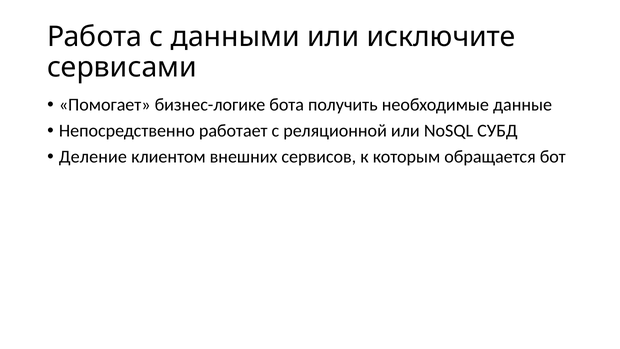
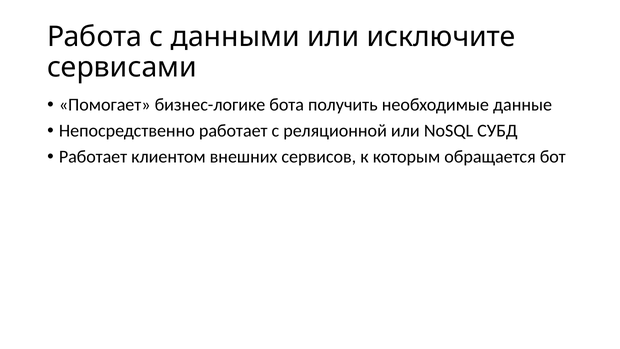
Деление: Деление -> Работает (93, 157)
